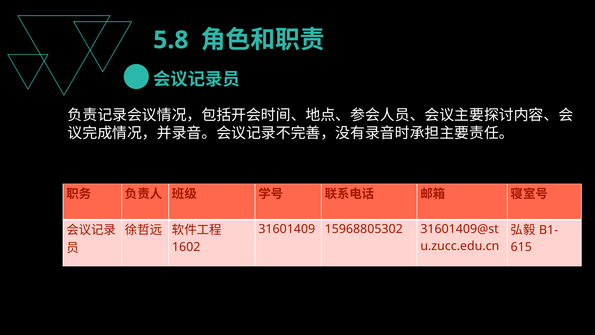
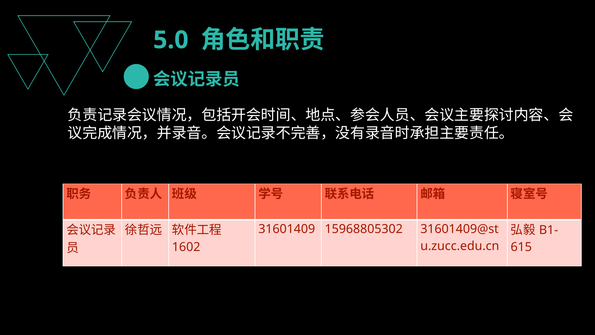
5.8: 5.8 -> 5.0 (171, 40)
